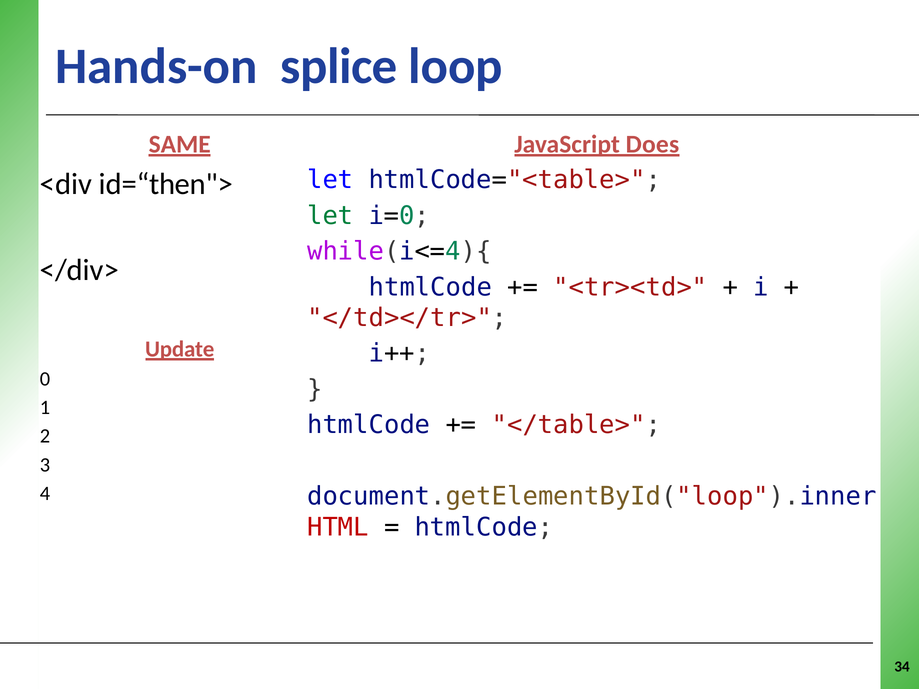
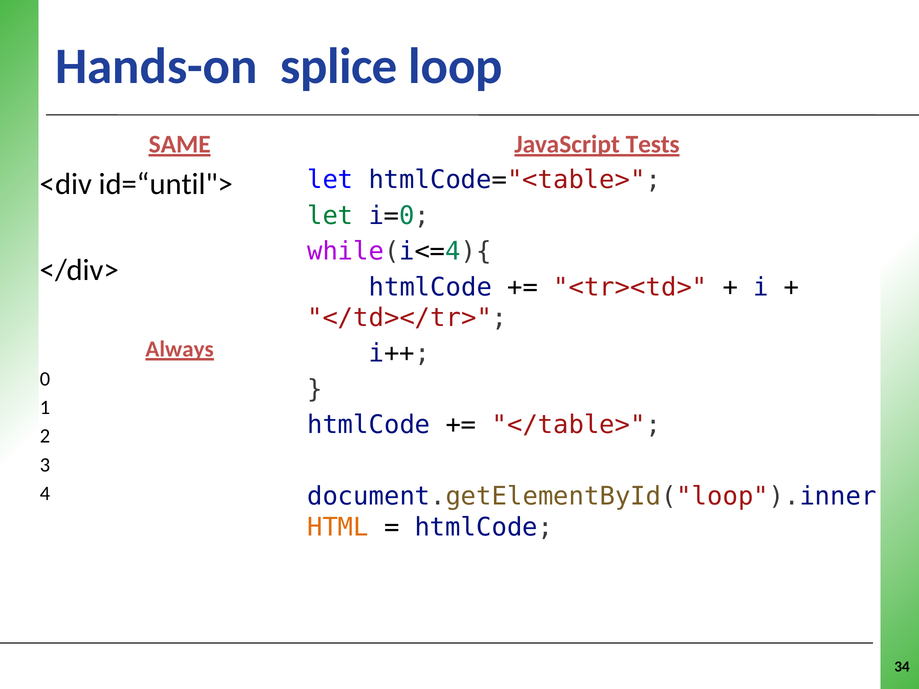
Does: Does -> Tests (653, 144)
id=“then">: id=“then"> -> id=“until"> (166, 184)
Update: Update -> Always (180, 349)
HTML colour: red -> orange (338, 527)
